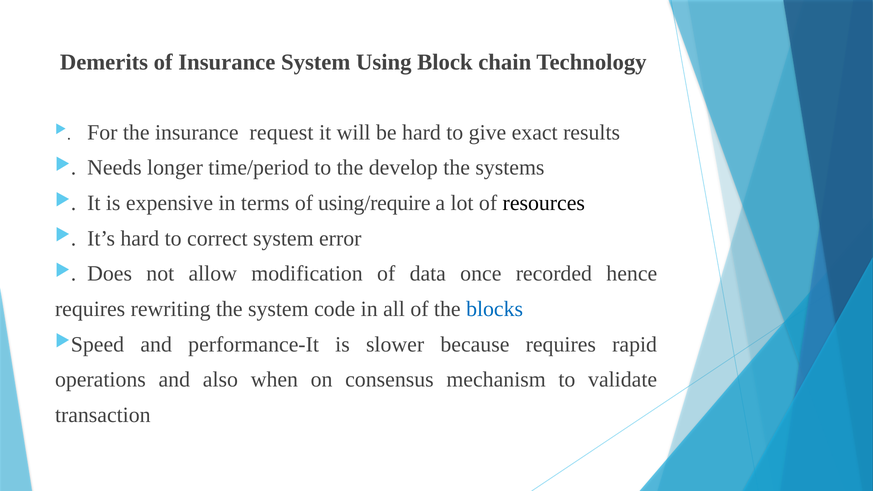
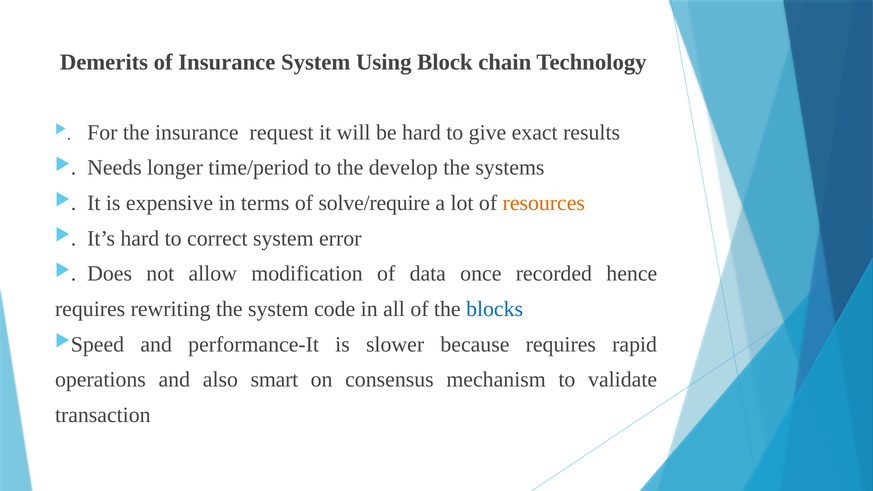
using/require: using/require -> solve/require (374, 203)
resources colour: black -> orange (544, 203)
when: when -> smart (274, 380)
